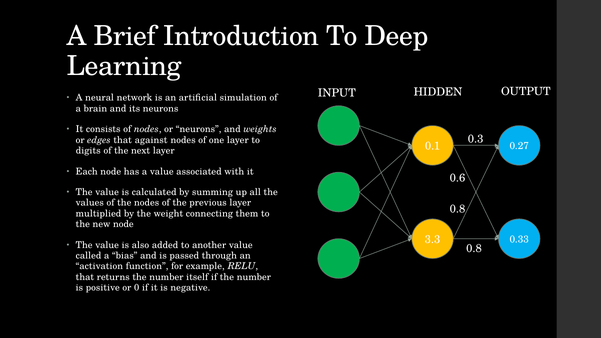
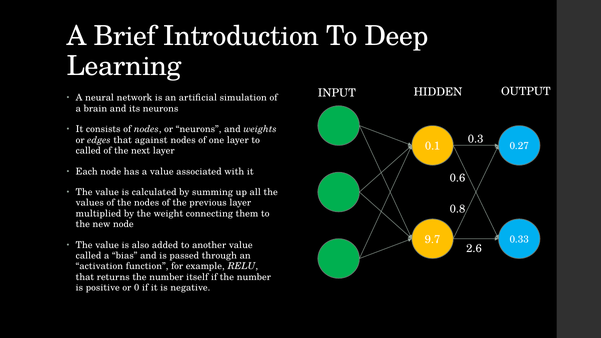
digits: digits -> called (88, 151)
3.3: 3.3 -> 9.7 (433, 240)
0.8: 0.8 -> 2.6 (474, 248)
